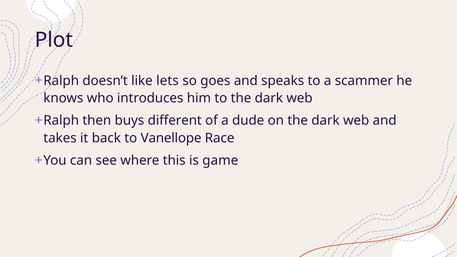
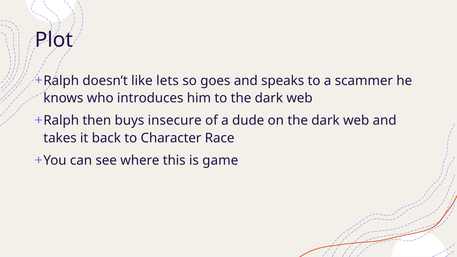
different: different -> insecure (175, 121)
Vanellope: Vanellope -> Character (171, 138)
